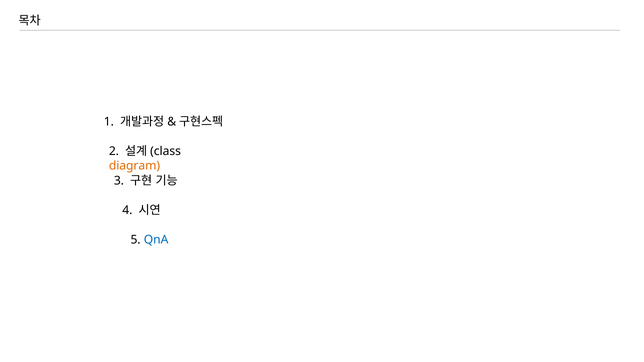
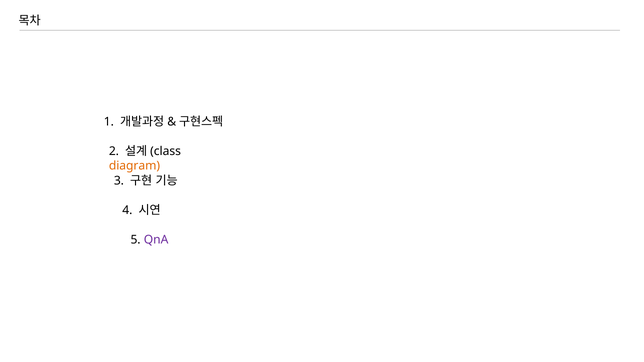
QnA colour: blue -> purple (156, 240)
